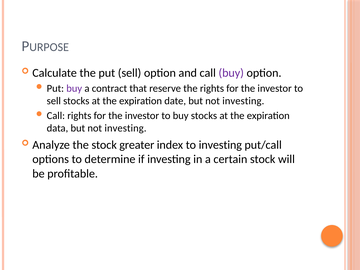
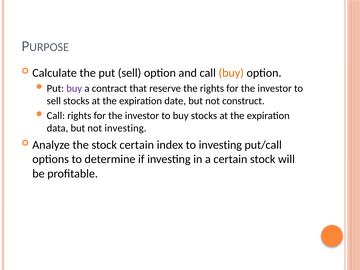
buy colour: purple -> orange (231, 73)
date but not investing: investing -> construct (243, 101)
stock greater: greater -> certain (137, 145)
